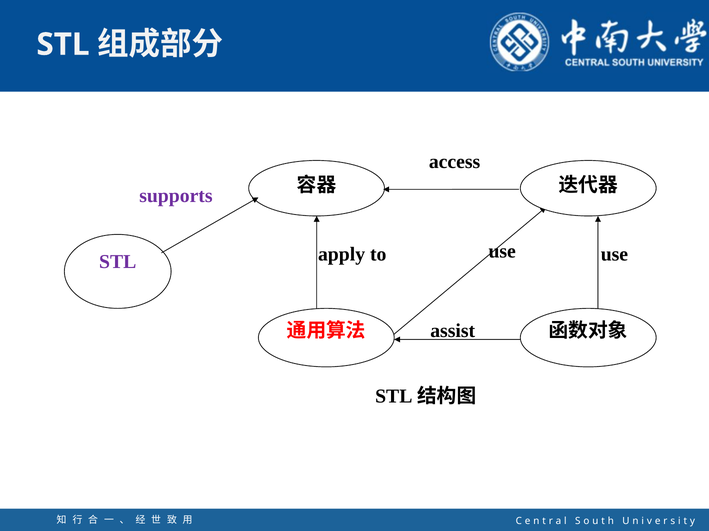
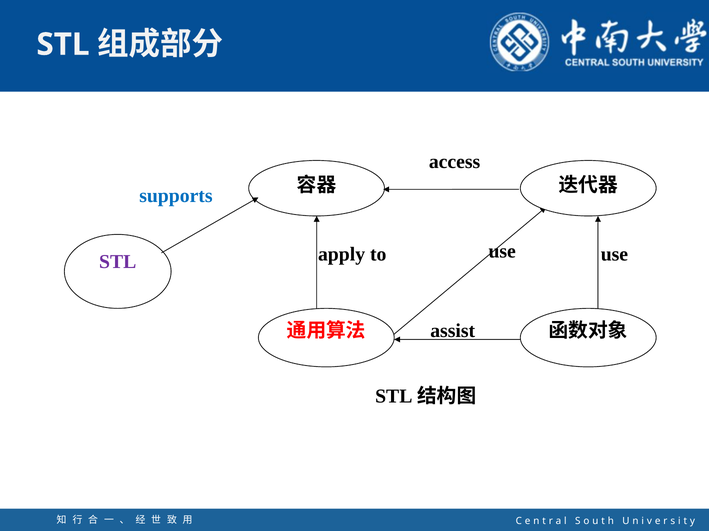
supports colour: purple -> blue (176, 196)
